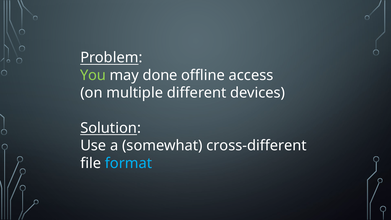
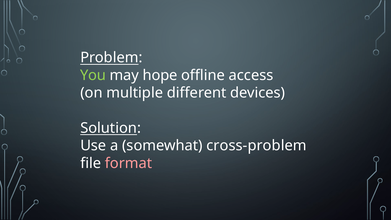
done: done -> hope (160, 75)
cross-different: cross-different -> cross-problem (257, 146)
format colour: light blue -> pink (128, 163)
